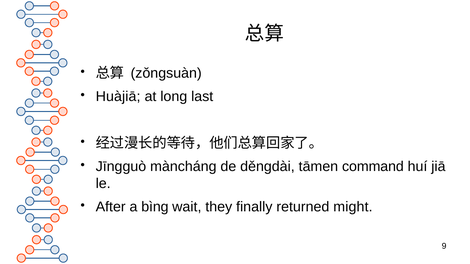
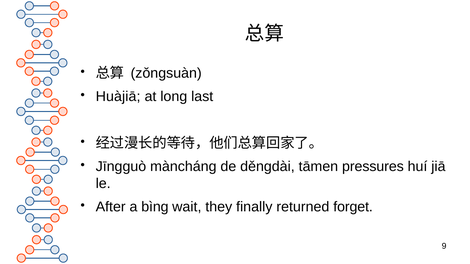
command: command -> pressures (373, 167)
might: might -> forget (353, 207)
